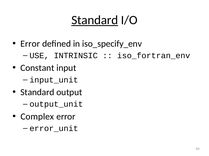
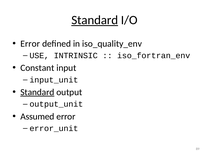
iso_specify_env: iso_specify_env -> iso_quality_env (112, 44)
Standard underline: none -> present (37, 93)
Complex: Complex -> Assumed (37, 117)
